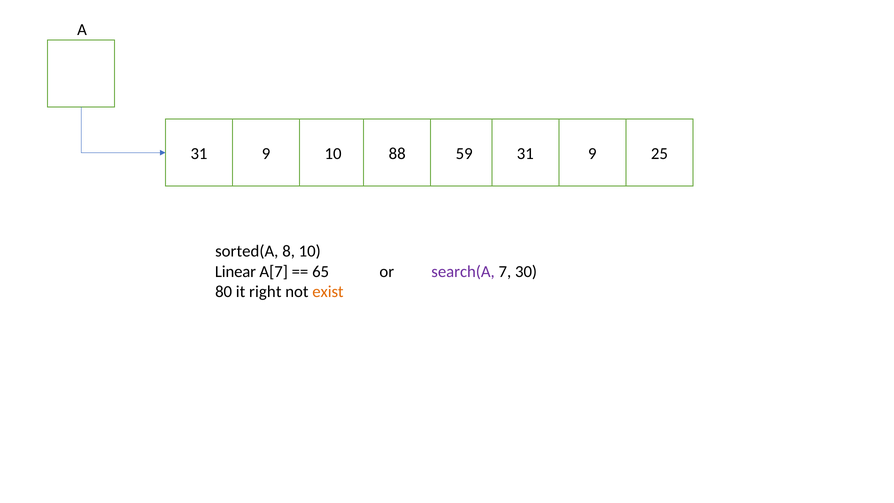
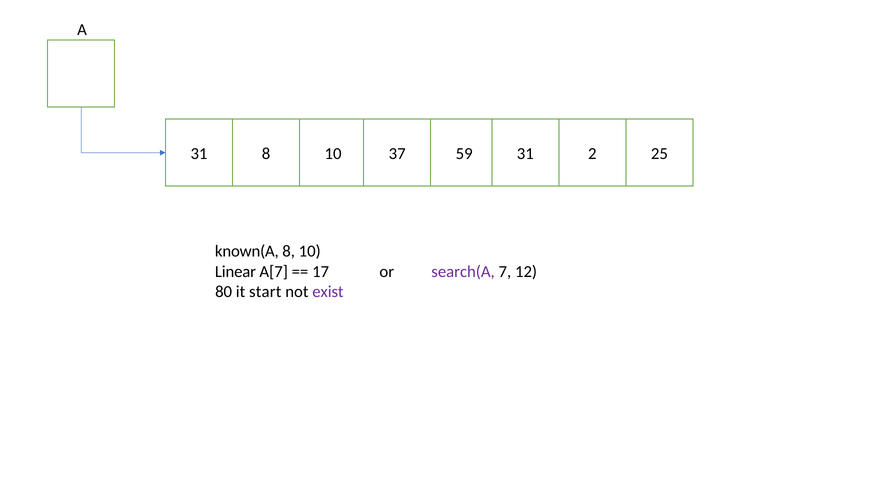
9: 9 -> 8 (266, 154)
88: 88 -> 37 (397, 154)
59 31 9: 9 -> 2 (592, 154)
sorted(A: sorted(A -> known(A (247, 251)
65: 65 -> 17 (321, 271)
30: 30 -> 12 (526, 271)
right: right -> start (265, 292)
exist colour: orange -> purple (328, 292)
